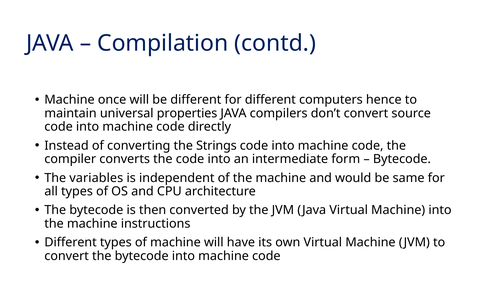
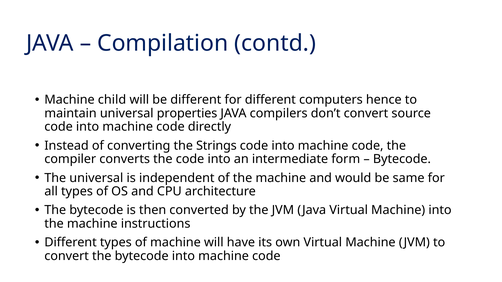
once: once -> child (112, 100)
The variables: variables -> universal (96, 178)
